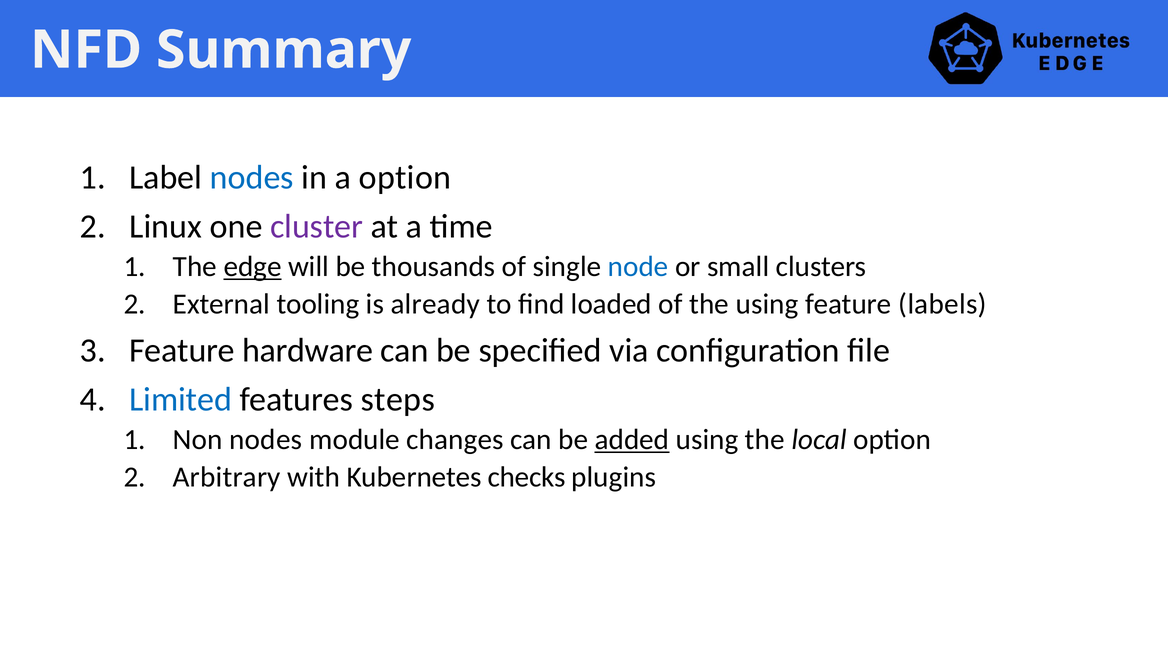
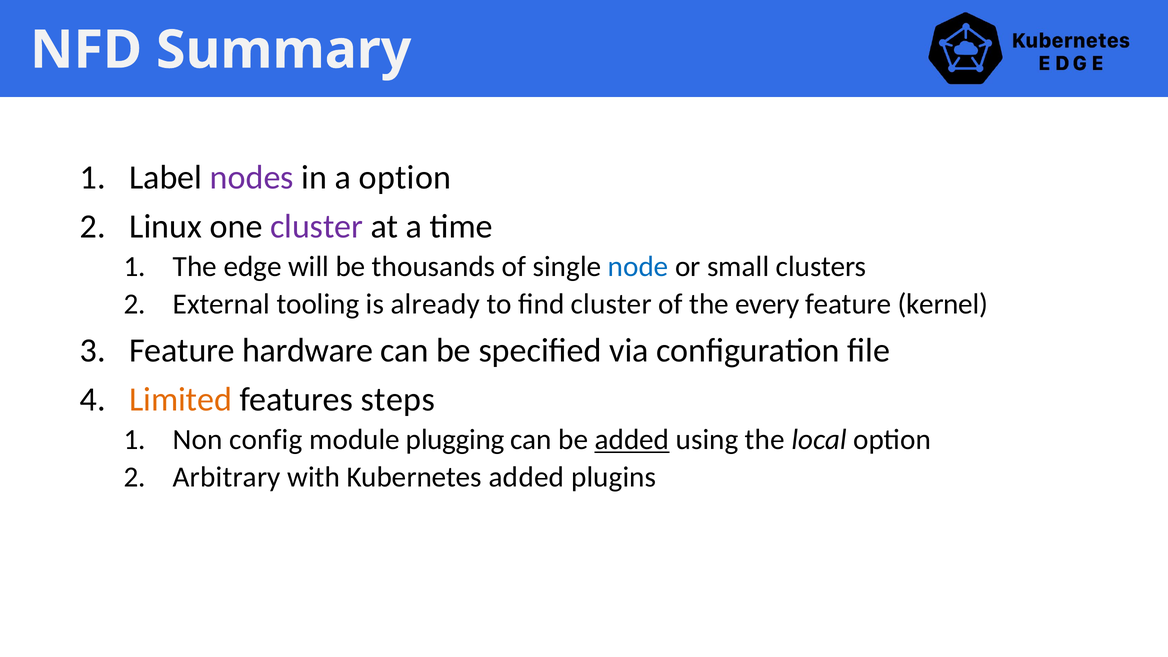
nodes colour: blue -> purple (252, 178)
edge underline: present -> none (253, 267)
find loaded: loaded -> cluster (611, 304)
the using: using -> every (767, 304)
labels: labels -> kernel (943, 304)
Limited colour: blue -> orange (181, 399)
Non nodes: nodes -> config (266, 440)
changes: changes -> plugging (455, 440)
Kubernetes checks: checks -> added (526, 477)
